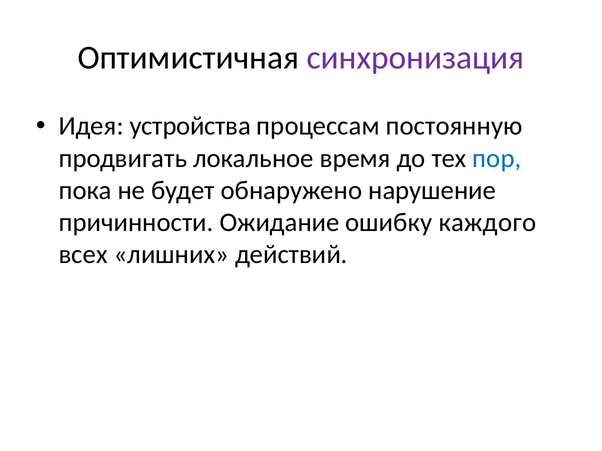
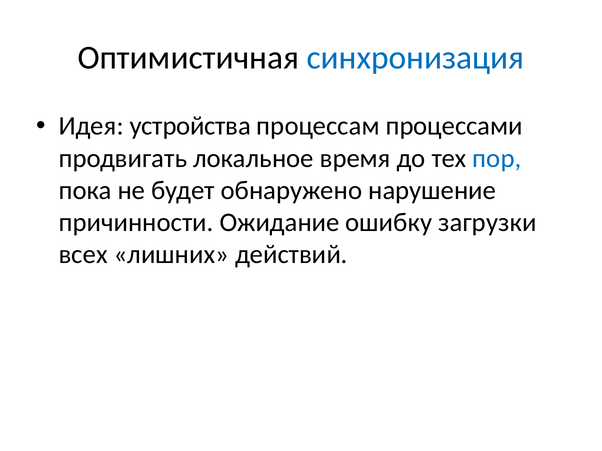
синхронизация colour: purple -> blue (415, 58)
постоянную: постоянную -> процессами (454, 126)
каждого: каждого -> загрузки (487, 223)
